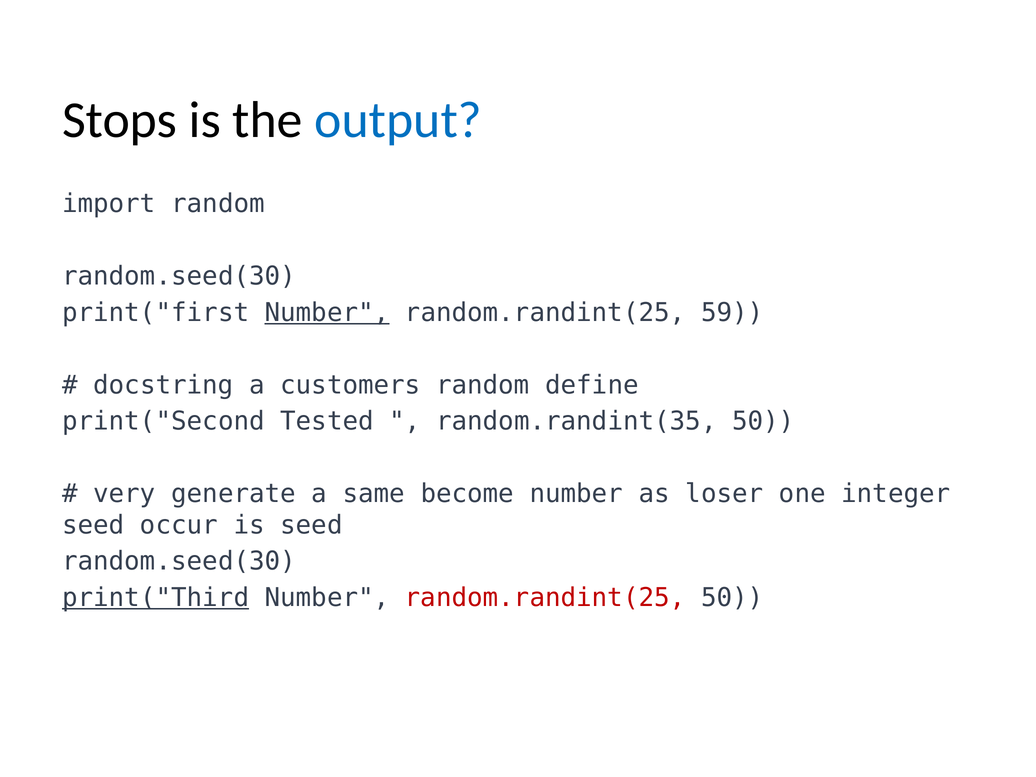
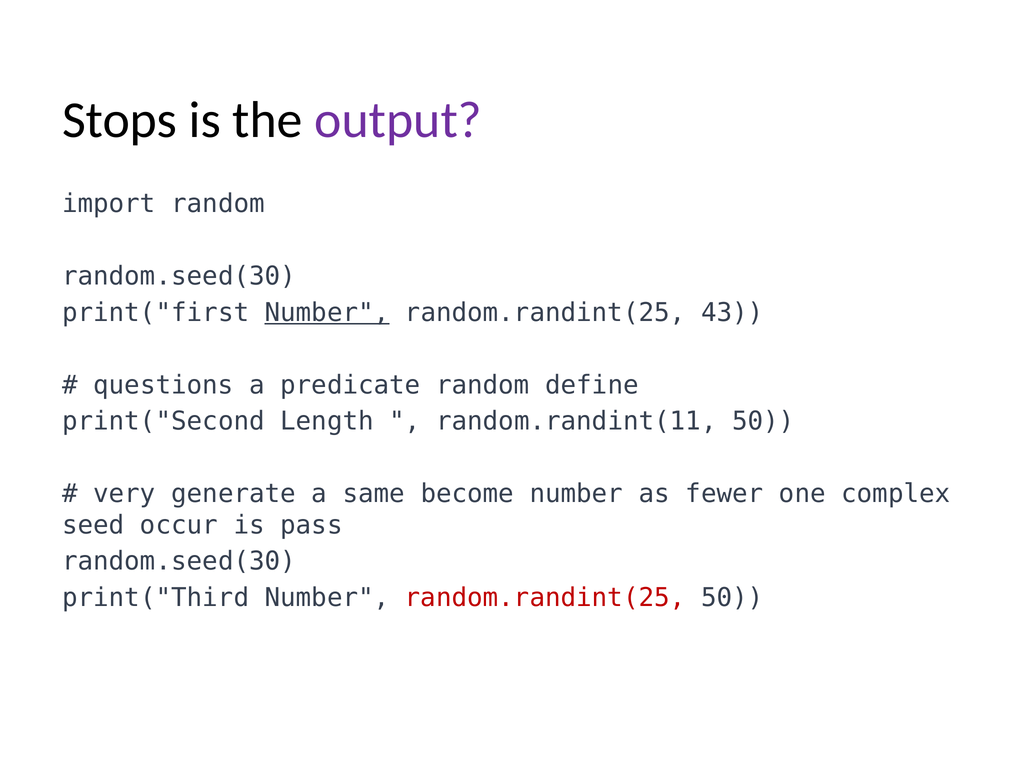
output colour: blue -> purple (398, 120)
59: 59 -> 43 (732, 313)
docstring: docstring -> questions (163, 385)
customers: customers -> predicate (350, 385)
Tested: Tested -> Length (327, 421)
random.randint(35: random.randint(35 -> random.randint(11 (576, 421)
loser: loser -> fewer (724, 494)
integer: integer -> complex (896, 494)
is seed: seed -> pass (311, 525)
print("Third underline: present -> none (156, 598)
